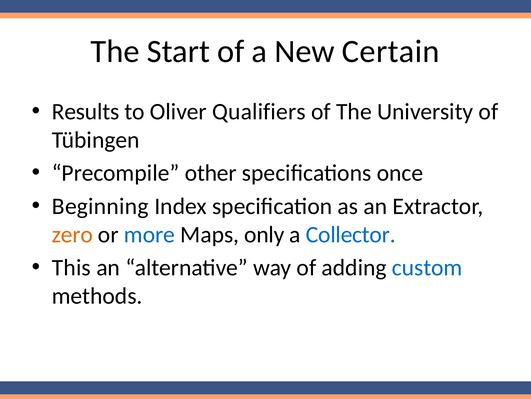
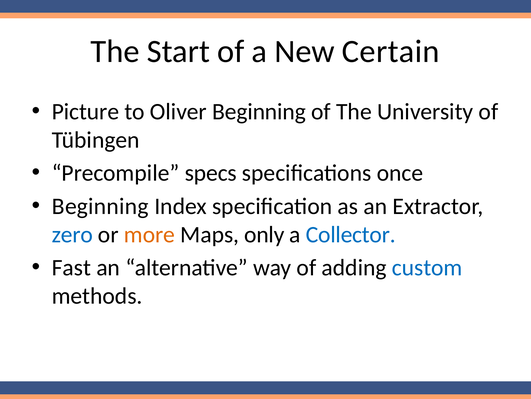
Results: Results -> Picture (85, 111)
Oliver Qualifiers: Qualifiers -> Beginning (259, 111)
other: other -> specs (211, 173)
zero colour: orange -> blue (72, 234)
more colour: blue -> orange (149, 234)
This: This -> Fast (71, 267)
